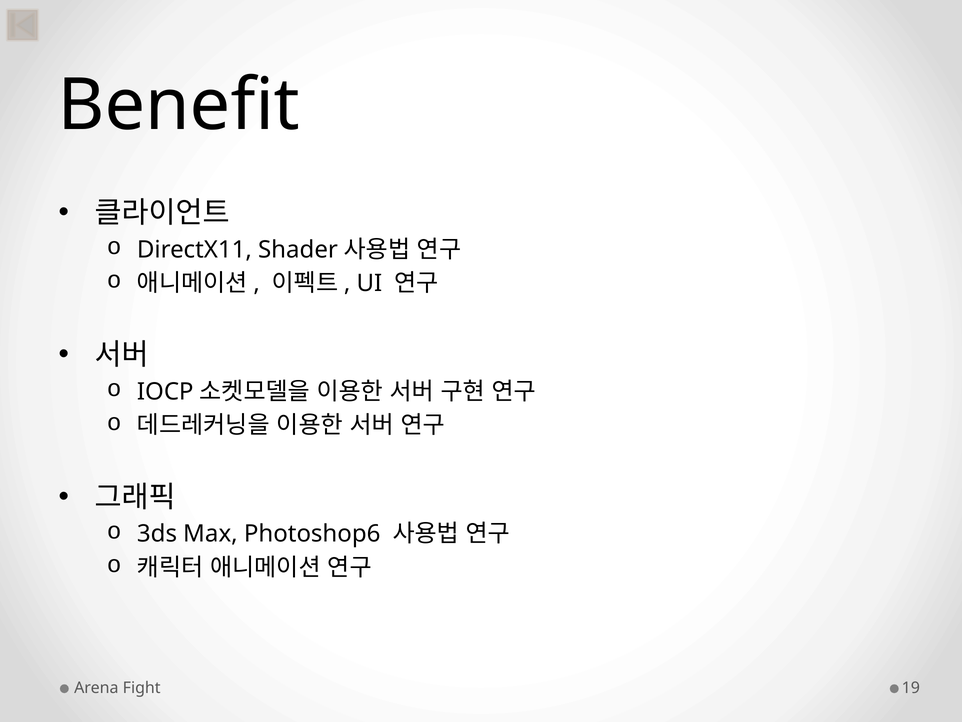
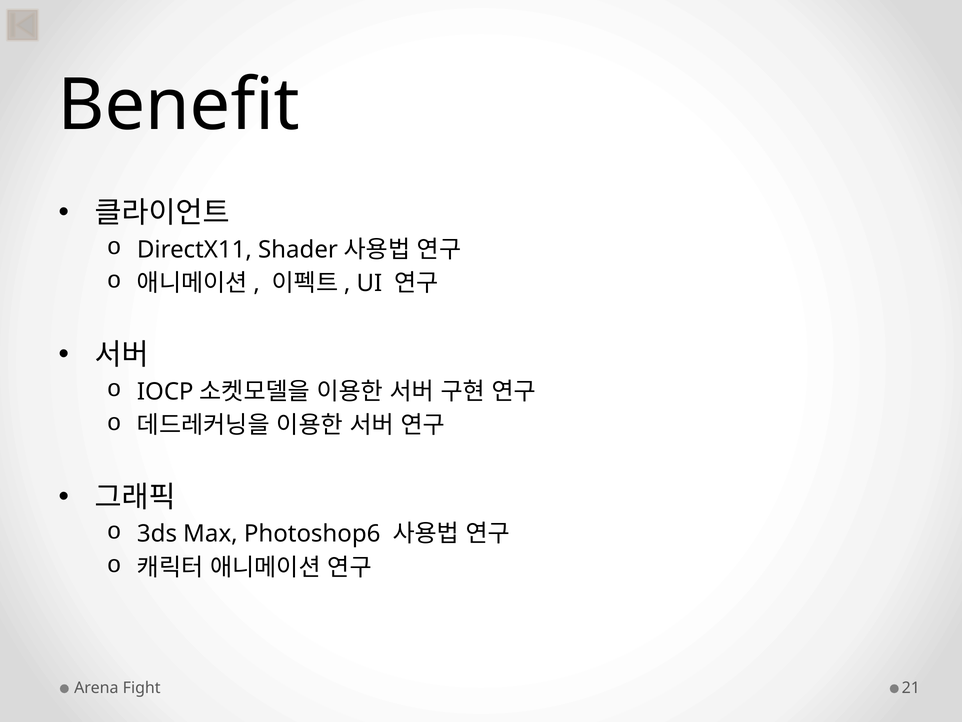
19: 19 -> 21 (911, 688)
